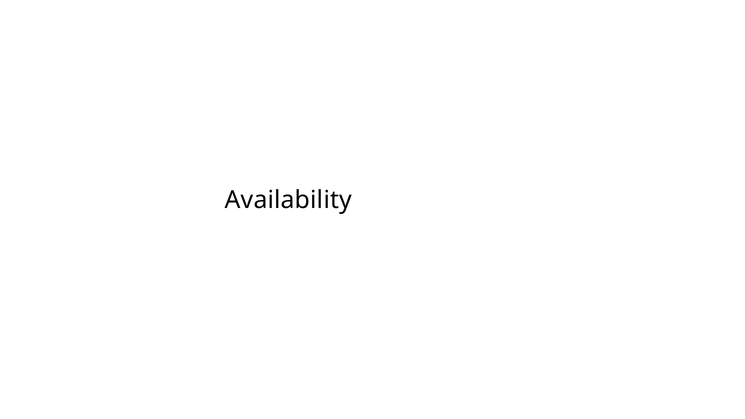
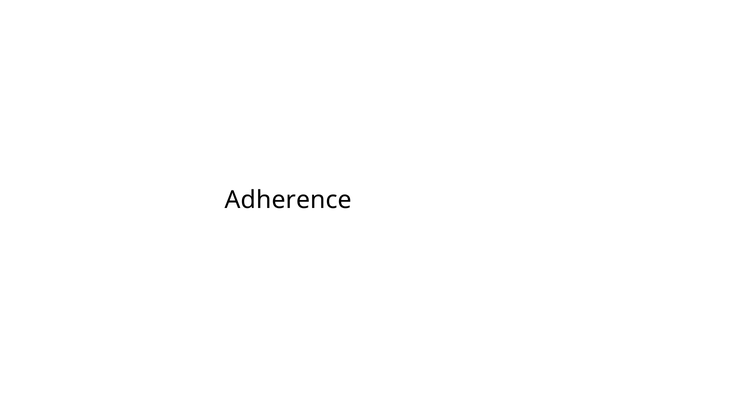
Availability: Availability -> Adherence (288, 200)
